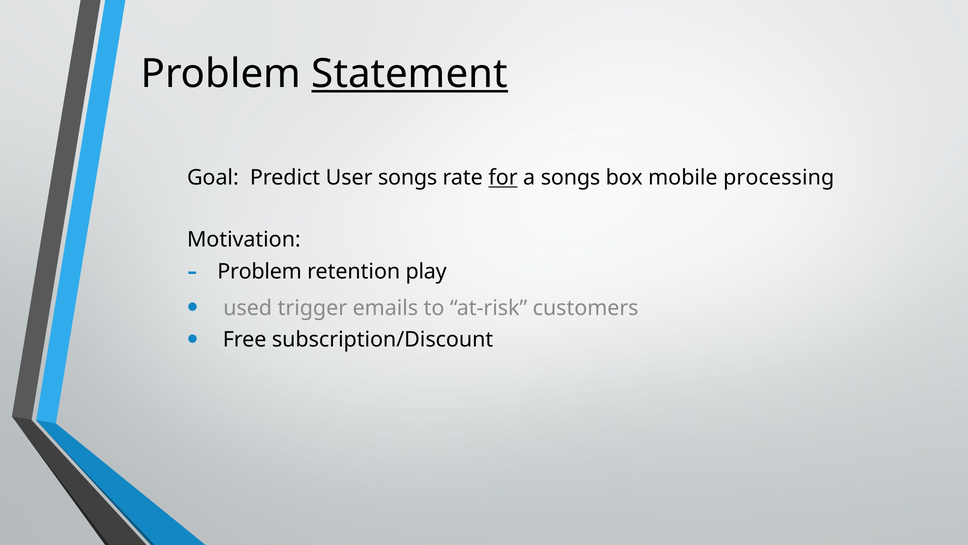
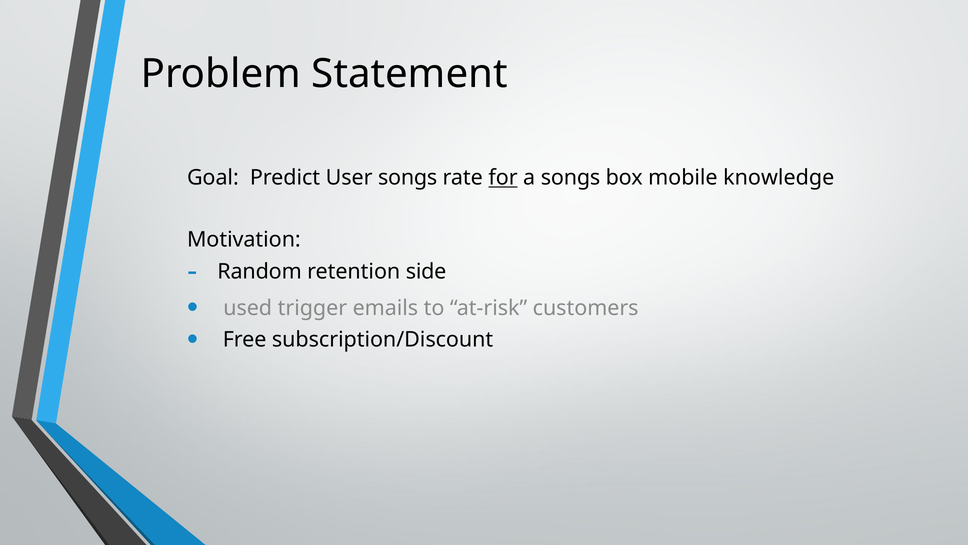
Statement underline: present -> none (410, 74)
processing: processing -> knowledge (779, 178)
Problem: Problem -> Random (259, 271)
play: play -> side (426, 271)
